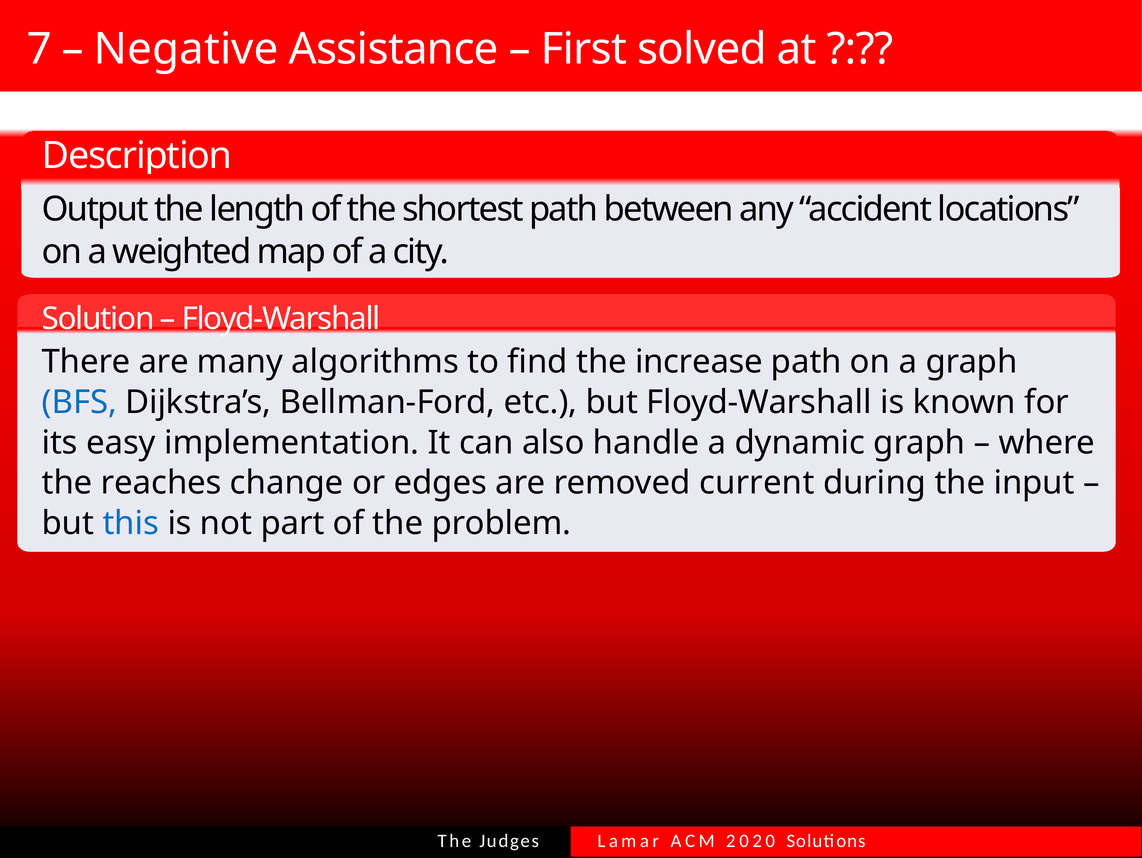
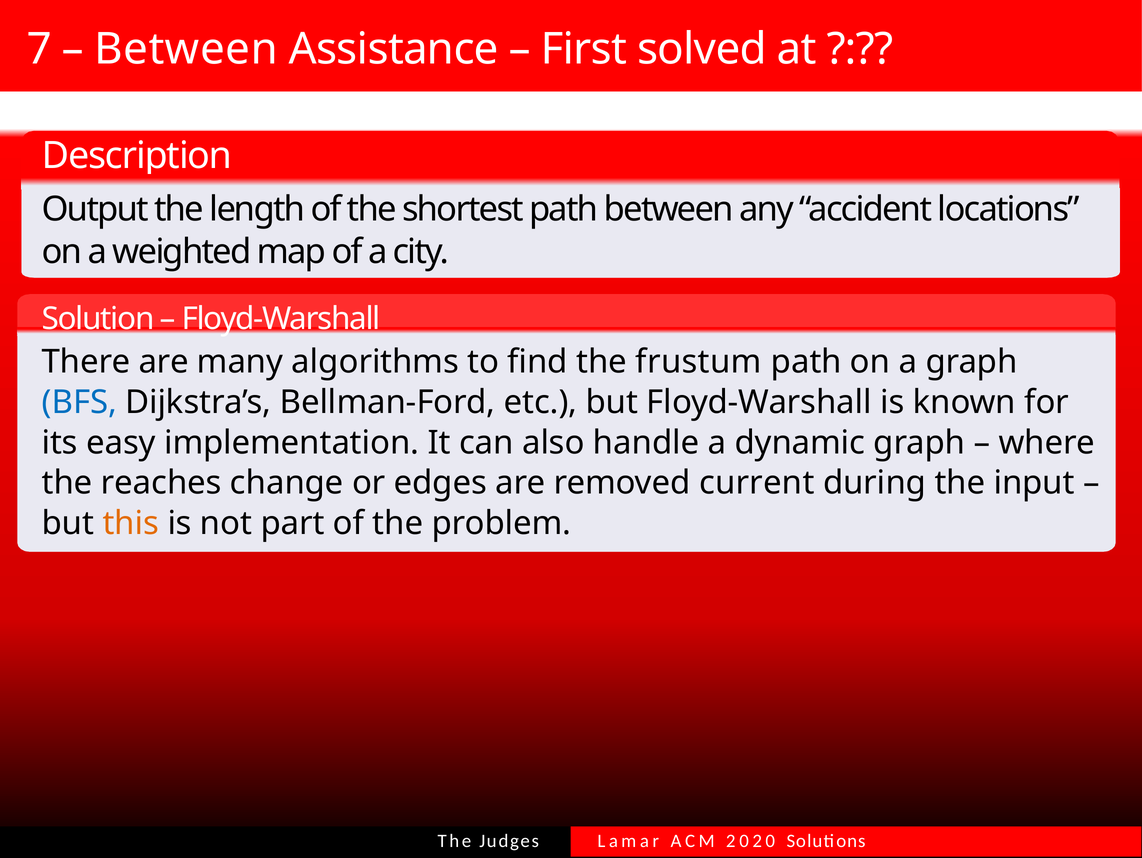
Negative: Negative -> Between (186, 49)
increase: increase -> frustum (699, 362)
this colour: blue -> orange (131, 523)
